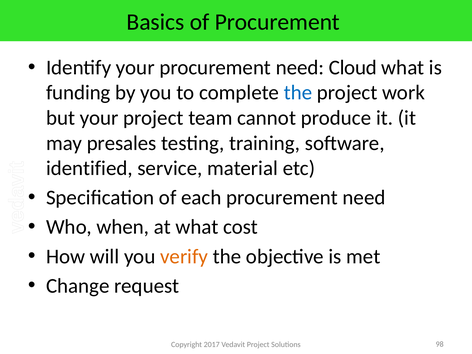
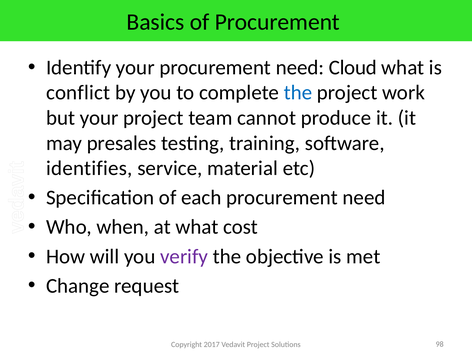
funding: funding -> conflict (78, 93)
identified: identified -> identifies (89, 168)
verify colour: orange -> purple (184, 256)
